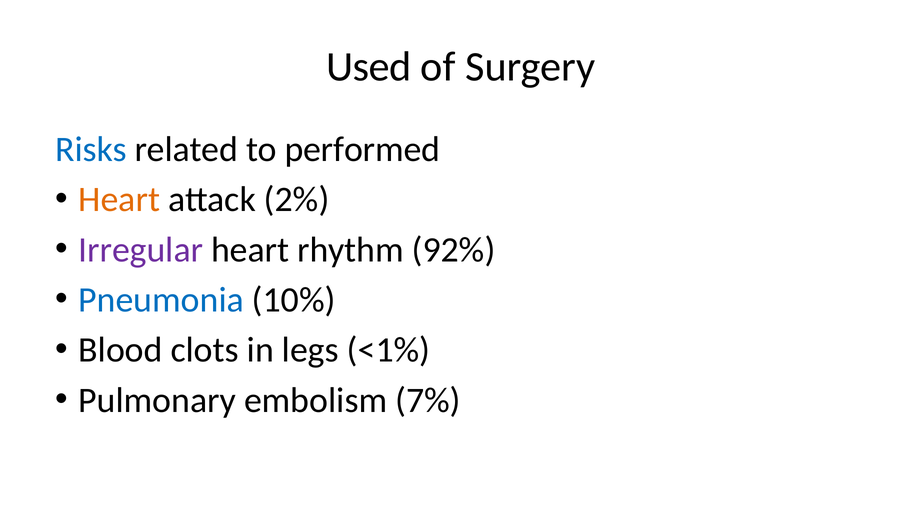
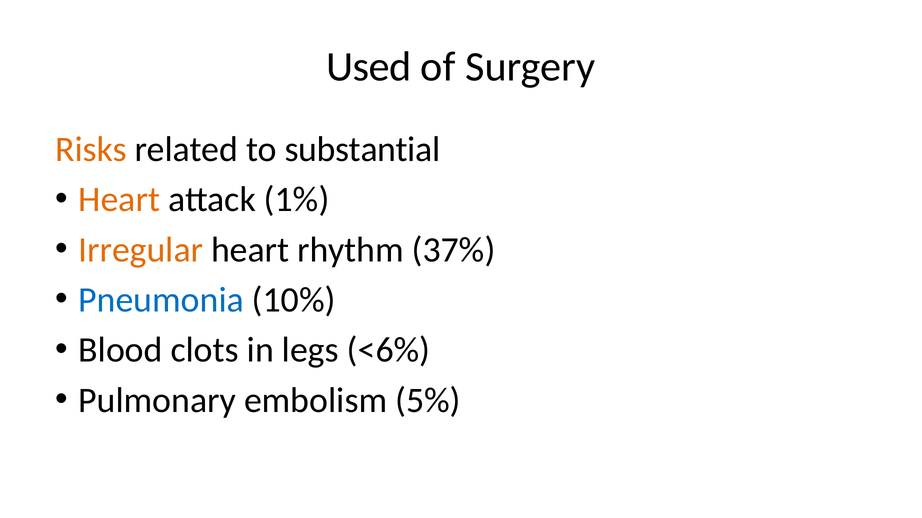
Risks colour: blue -> orange (91, 150)
performed: performed -> substantial (363, 150)
2%: 2% -> 1% (297, 200)
Irregular colour: purple -> orange (141, 250)
92%: 92% -> 37% (454, 250)
<1%: <1% -> <6% (389, 351)
7%: 7% -> 5% (428, 401)
